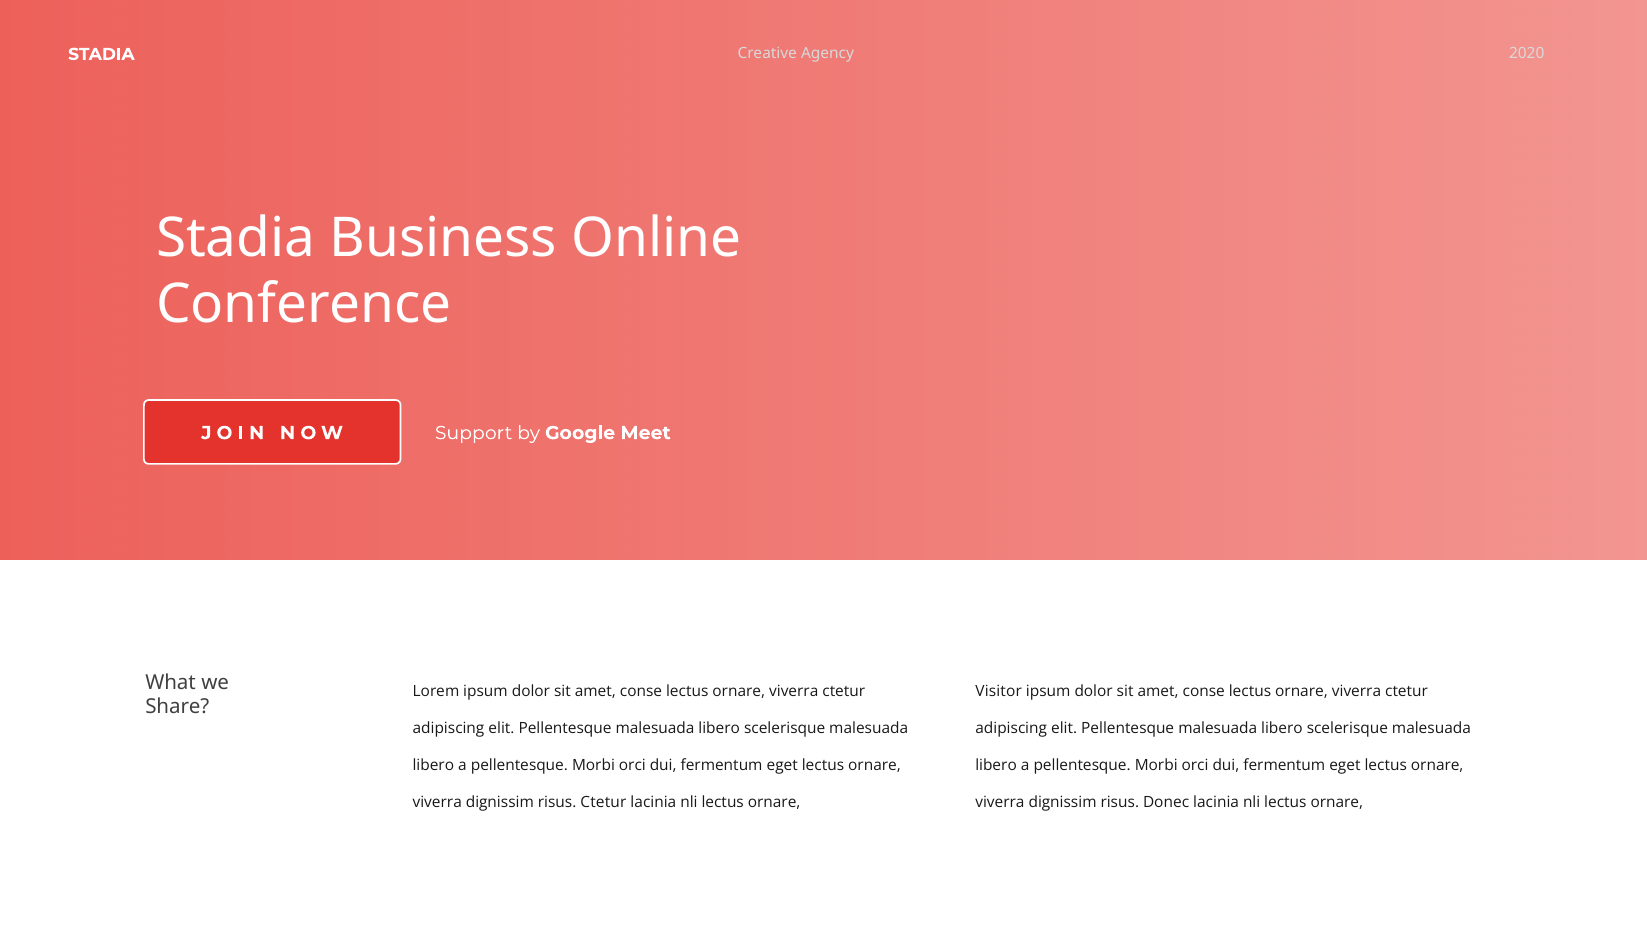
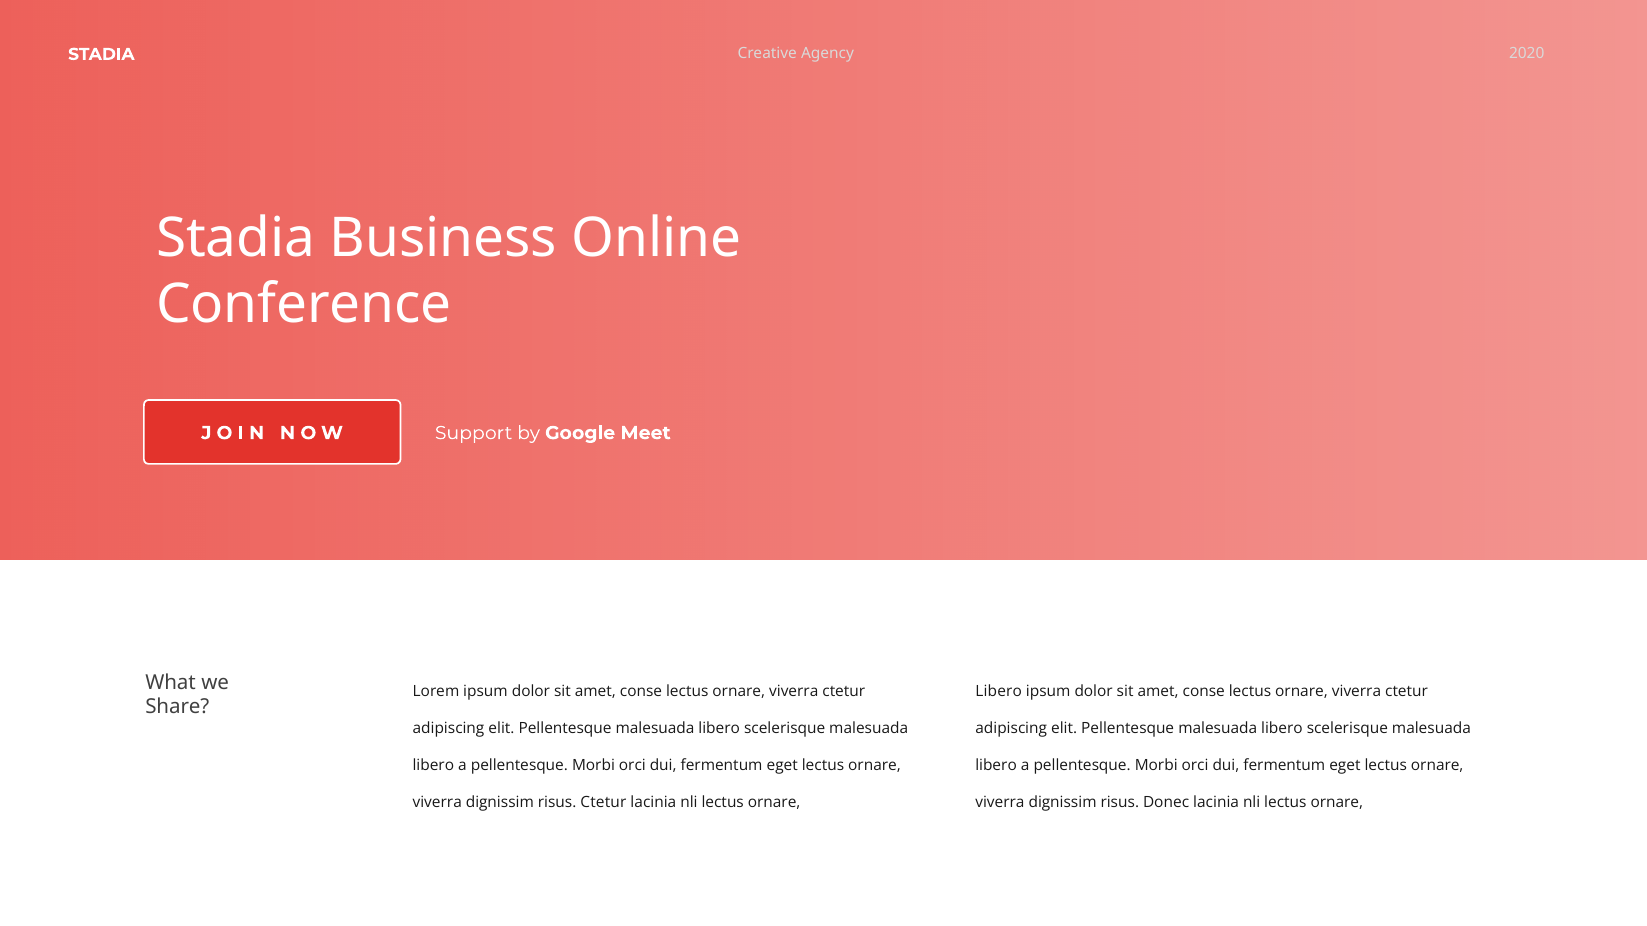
Visitor: Visitor -> Libero (999, 691)
